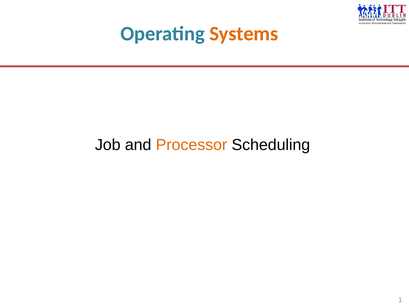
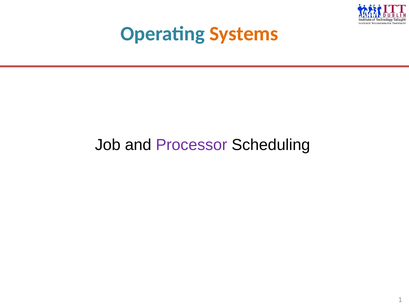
Processor colour: orange -> purple (192, 145)
